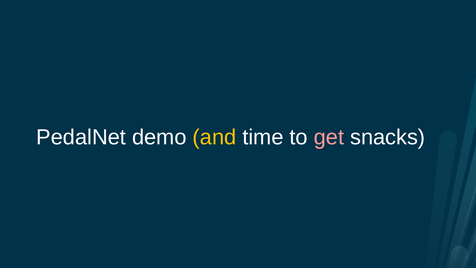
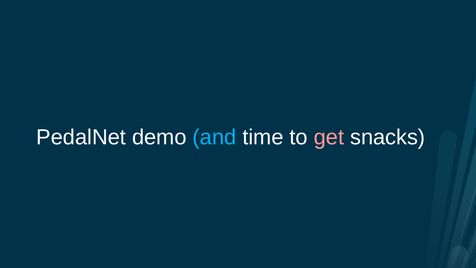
and colour: yellow -> light blue (214, 137)
